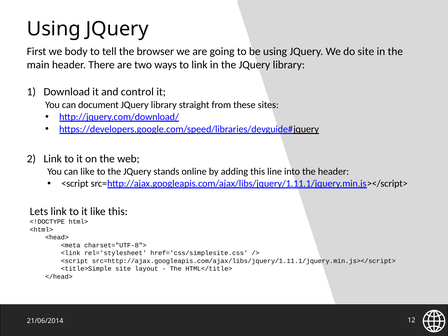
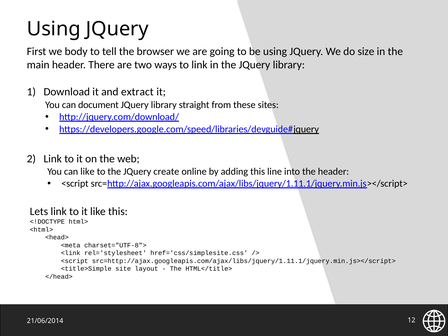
do site: site -> size (366, 51)
control: control -> extract (137, 92)
stands: stands -> create (166, 172)
